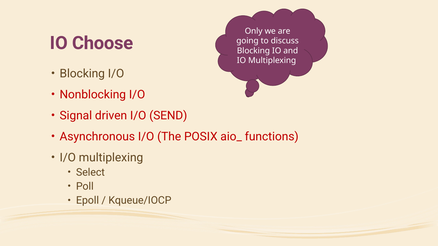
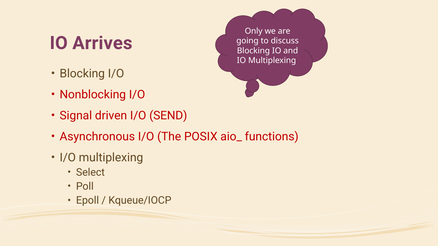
Choose: Choose -> Arrives (102, 43)
